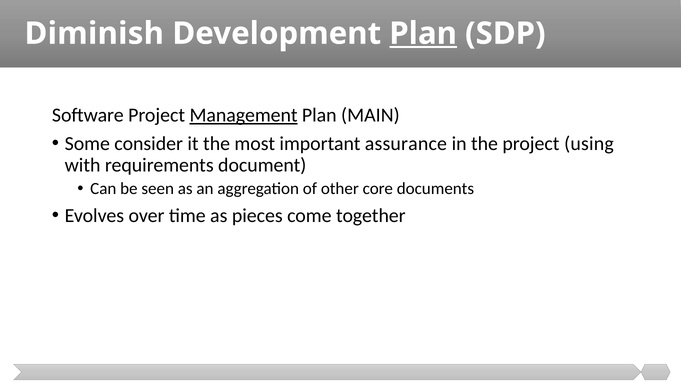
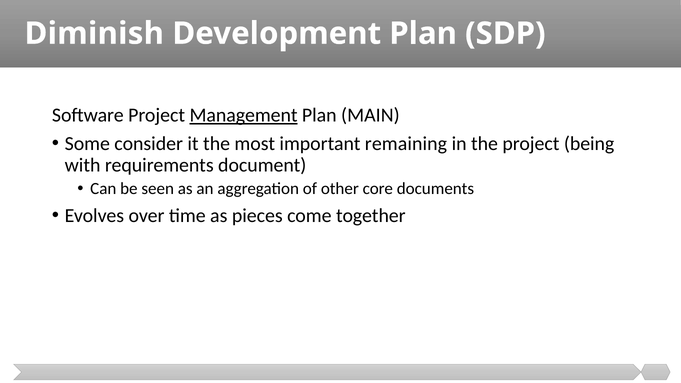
Plan underline: present -> none (423, 34)
assurance: assurance -> remaining (406, 144)
using: using -> being (589, 144)
